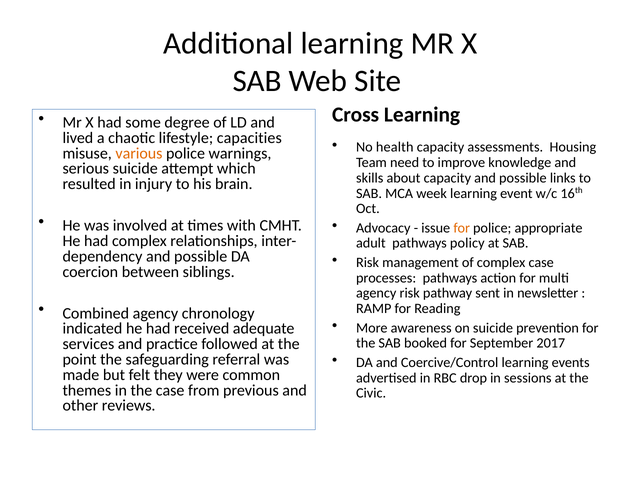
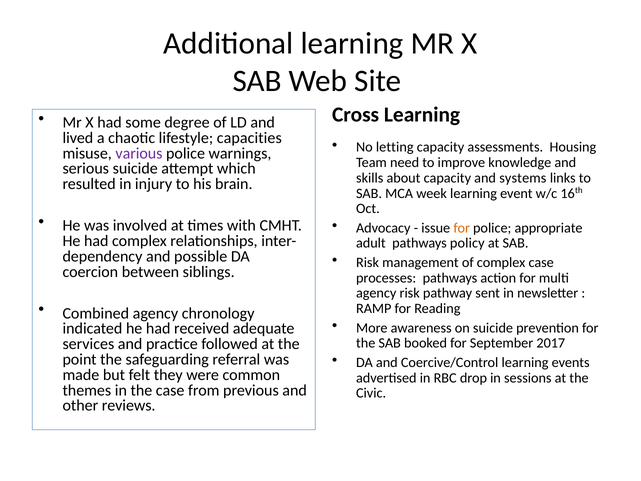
health: health -> letting (395, 147)
various colour: orange -> purple (139, 153)
capacity and possible: possible -> systems (523, 178)
